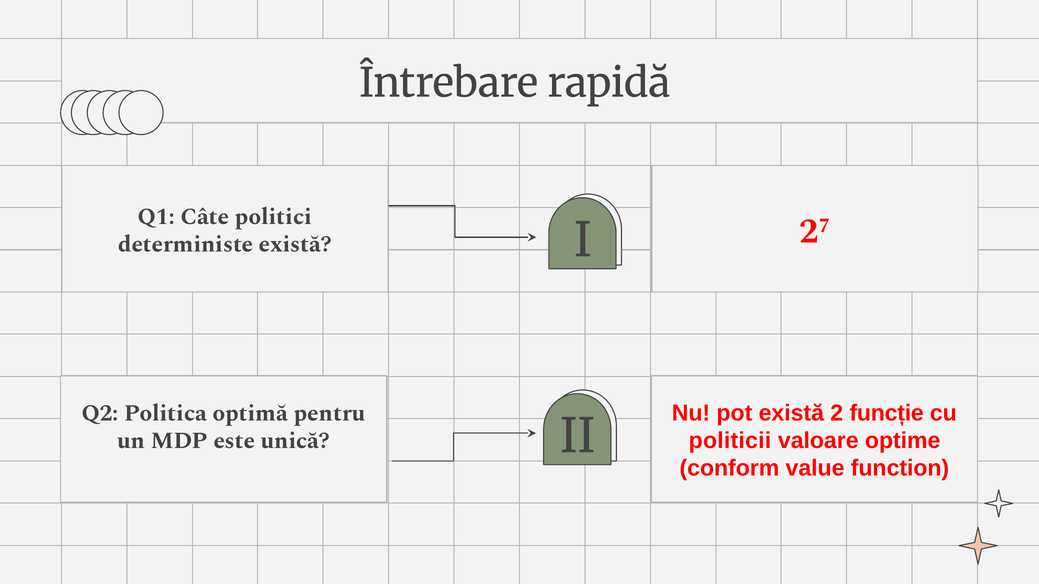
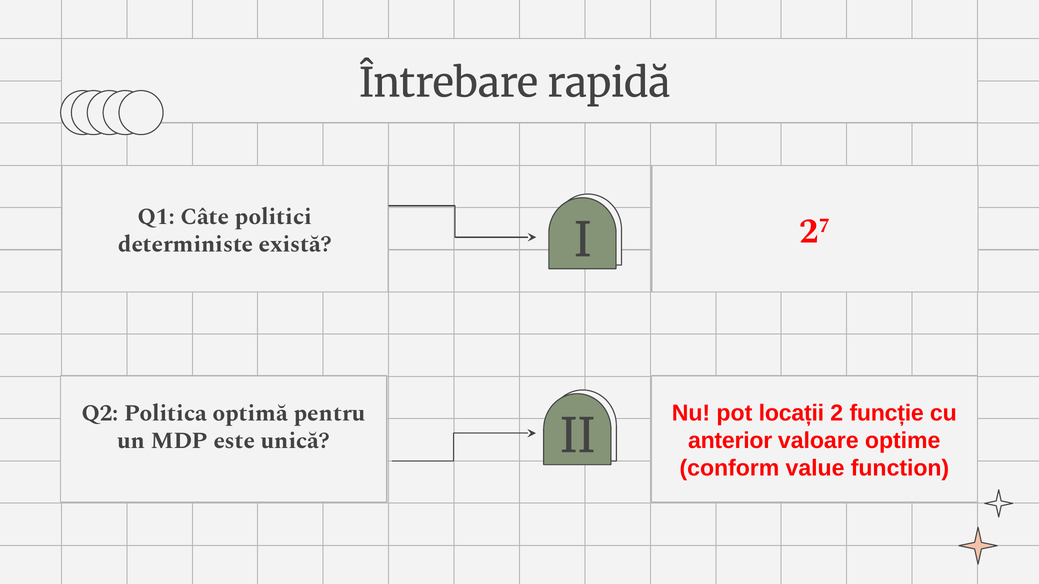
pot există: există -> locații (791, 413)
politicii: politicii -> anterior (730, 441)
